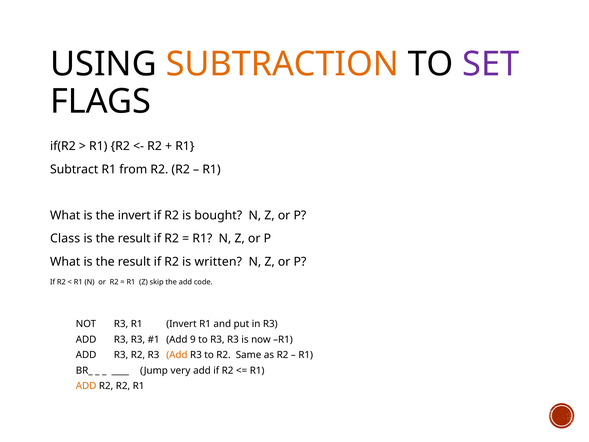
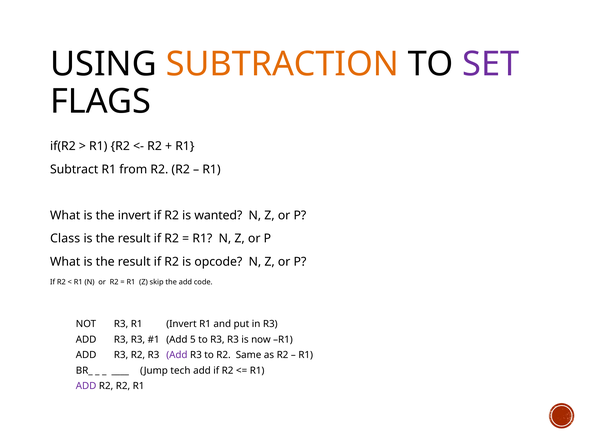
bought: bought -> wanted (218, 215)
written: written -> opcode (218, 261)
9: 9 -> 5 (193, 339)
Add colour: orange -> purple (177, 355)
very: very -> tech (180, 370)
ADD colour: orange -> purple (86, 386)
